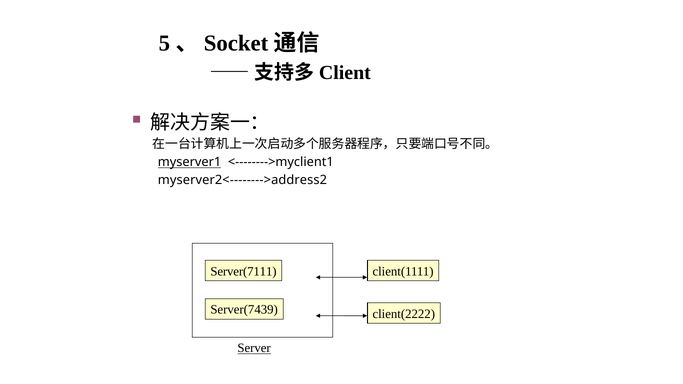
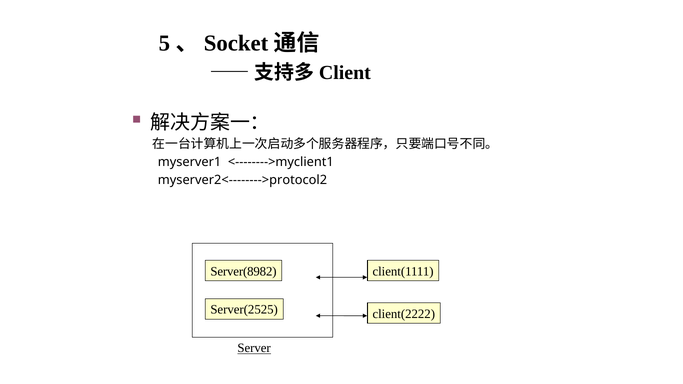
myserver1 underline: present -> none (190, 162)
myserver2<-------->address2: myserver2<-------->address2 -> myserver2<-------->protocol2 (242, 180)
Server(7111: Server(7111 -> Server(8982 (243, 271)
Server(7439: Server(7439 -> Server(2525 (244, 310)
